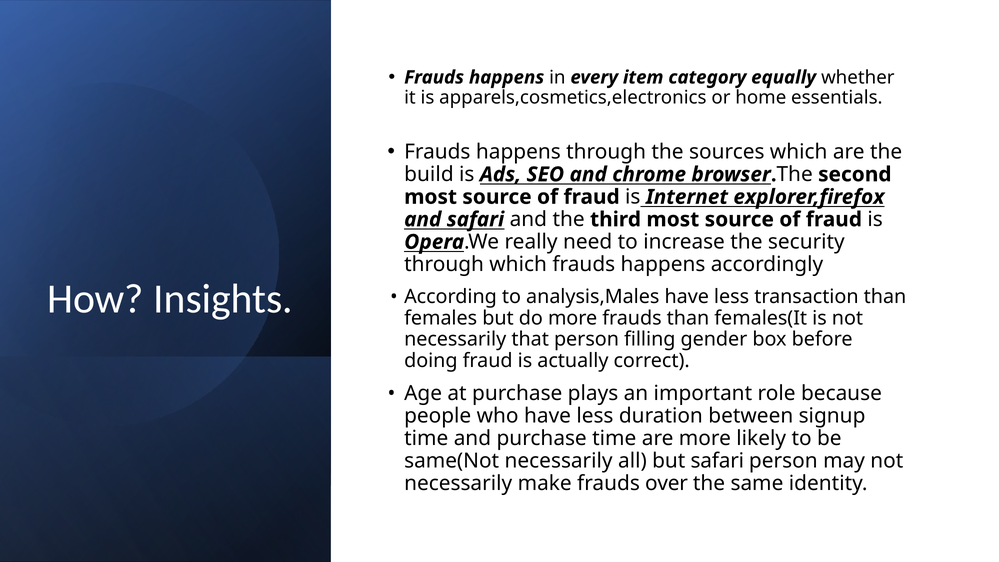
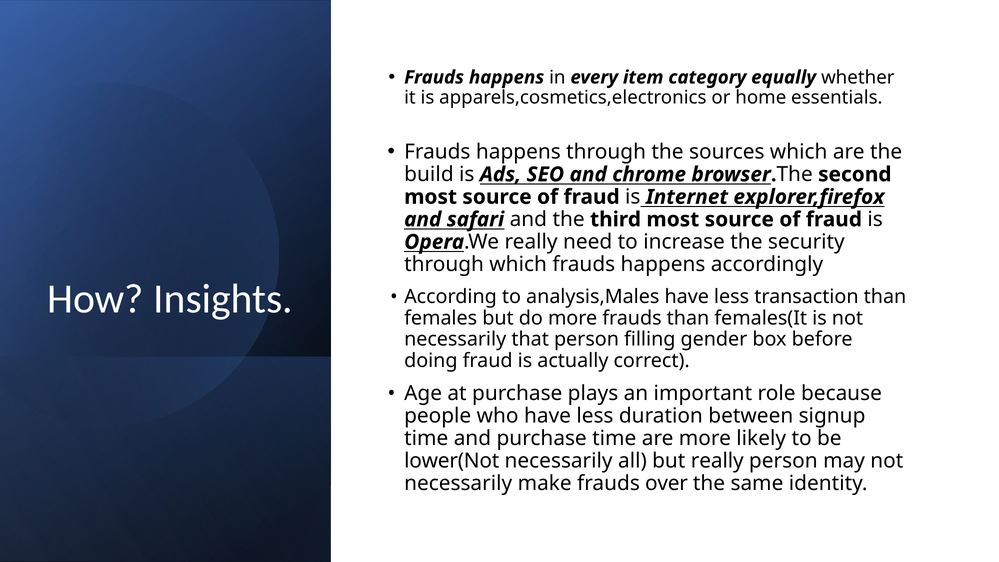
same(Not: same(Not -> lower(Not (452, 461)
but safari: safari -> really (717, 461)
